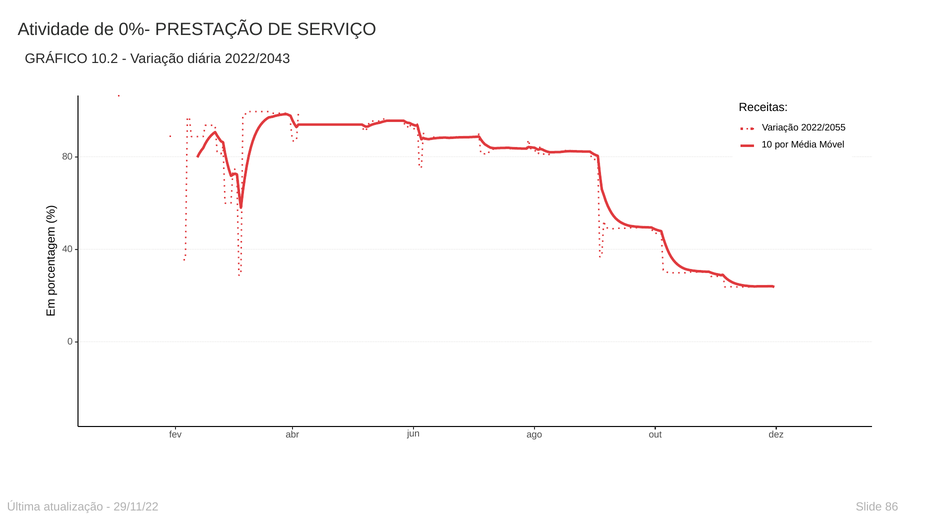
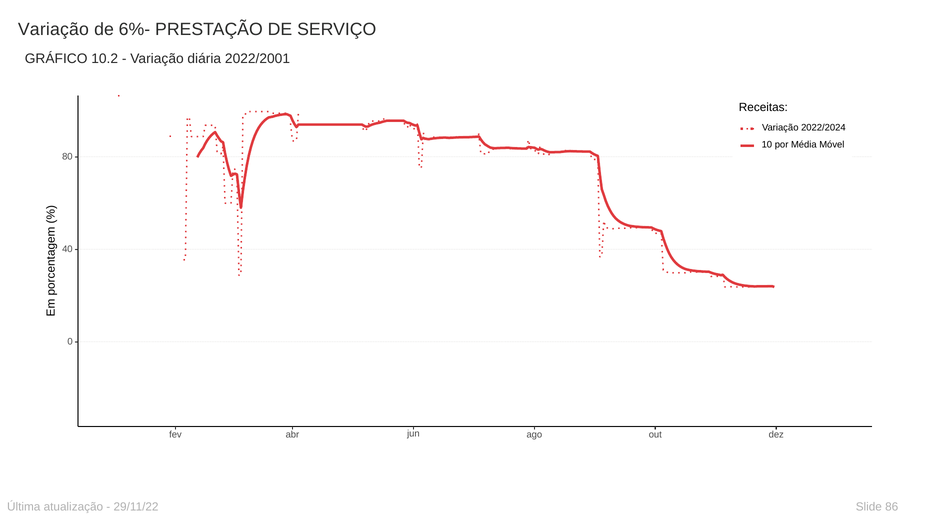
Atividade: Atividade -> Variação (53, 30)
0%-: 0%- -> 6%- (134, 30)
2022/2043: 2022/2043 -> 2022/2001 (258, 59)
2022/2055: 2022/2055 -> 2022/2024 (823, 127)
